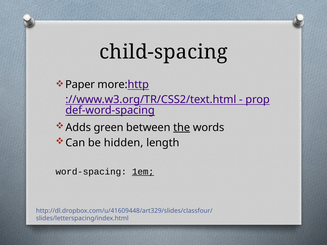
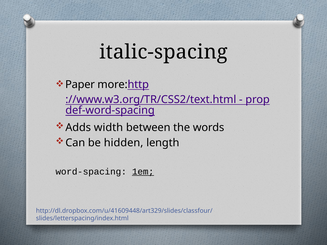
child-spacing: child-spacing -> italic-spacing (164, 52)
green: green -> width (108, 128)
the underline: present -> none (182, 128)
